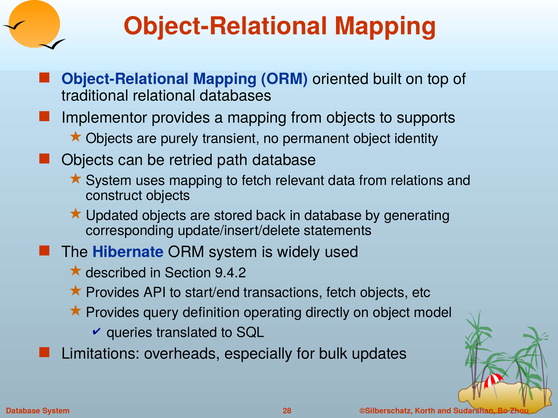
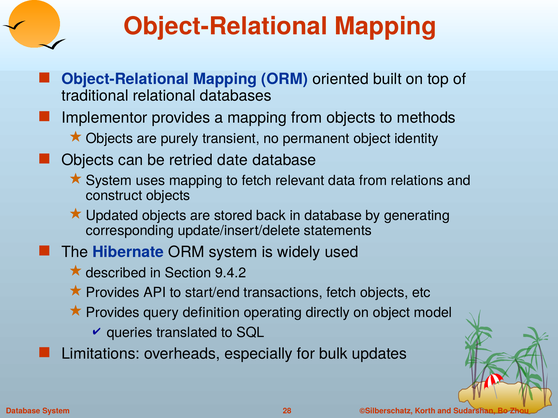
supports: supports -> methods (426, 118)
path: path -> date (233, 160)
